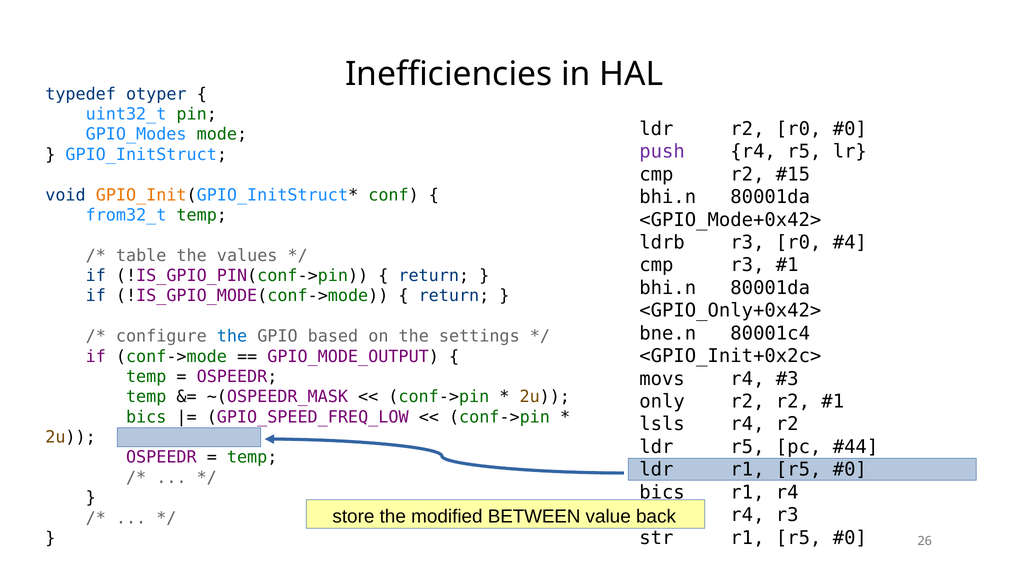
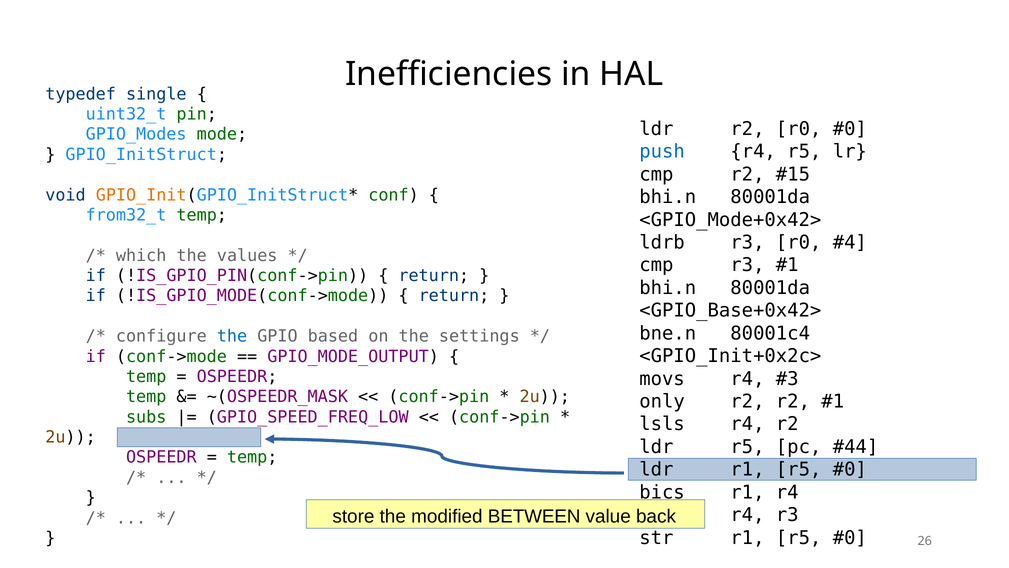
otyper: otyper -> single (156, 94)
push colour: purple -> blue (662, 151)
table: table -> which (141, 255)
<GPIO_Only+0x42>: <GPIO_Only+0x42> -> <GPIO_Base+0x42> (730, 310)
bics: bics -> subs (146, 417)
